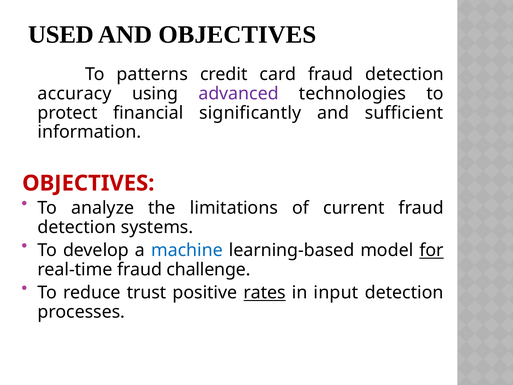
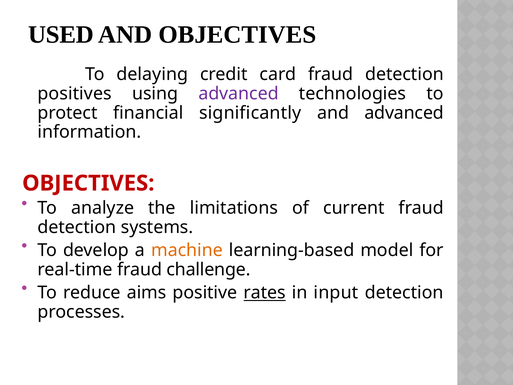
patterns: patterns -> delaying (152, 74)
accuracy: accuracy -> positives (75, 94)
and sufficient: sufficient -> advanced (404, 113)
machine colour: blue -> orange (187, 250)
for underline: present -> none (431, 250)
trust: trust -> aims (147, 293)
